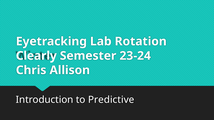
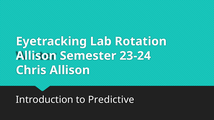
Clearly: Clearly -> Allison (36, 56)
